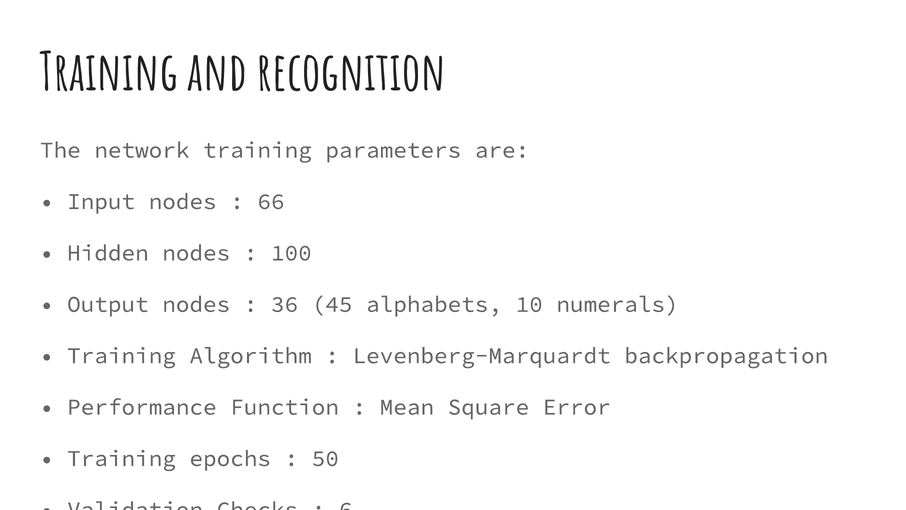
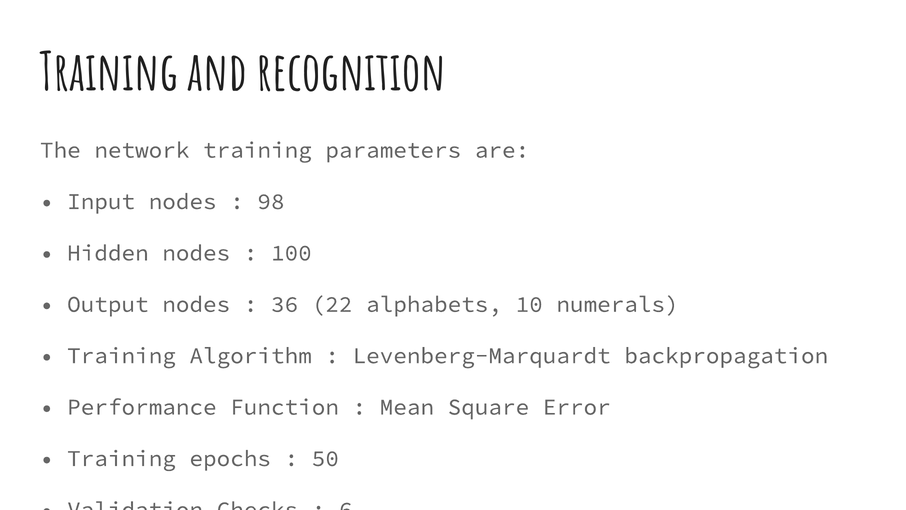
66: 66 -> 98 (271, 201)
45: 45 -> 22 (332, 304)
